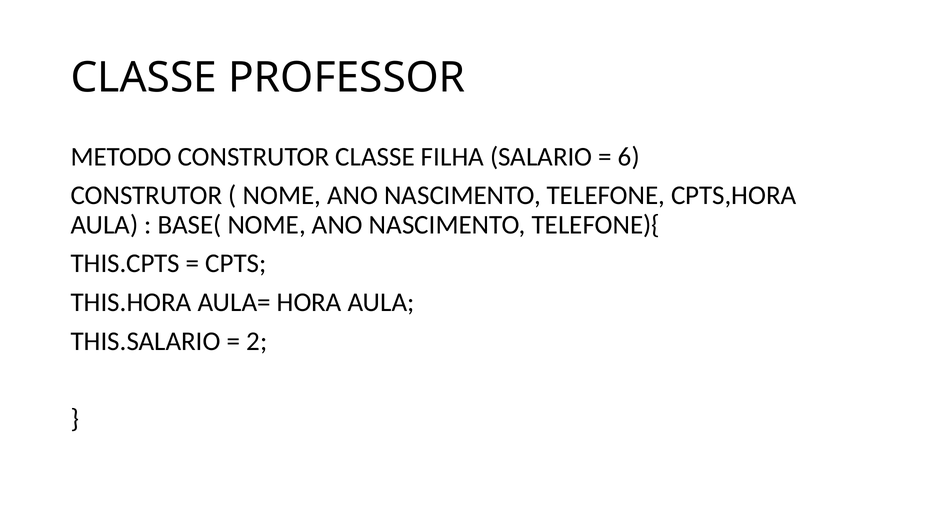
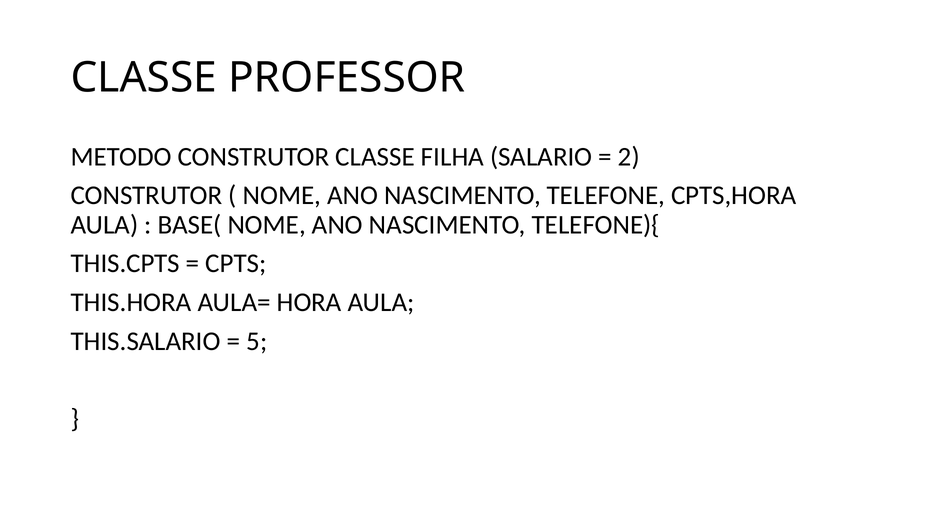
6: 6 -> 2 (629, 157)
2: 2 -> 5 (257, 341)
